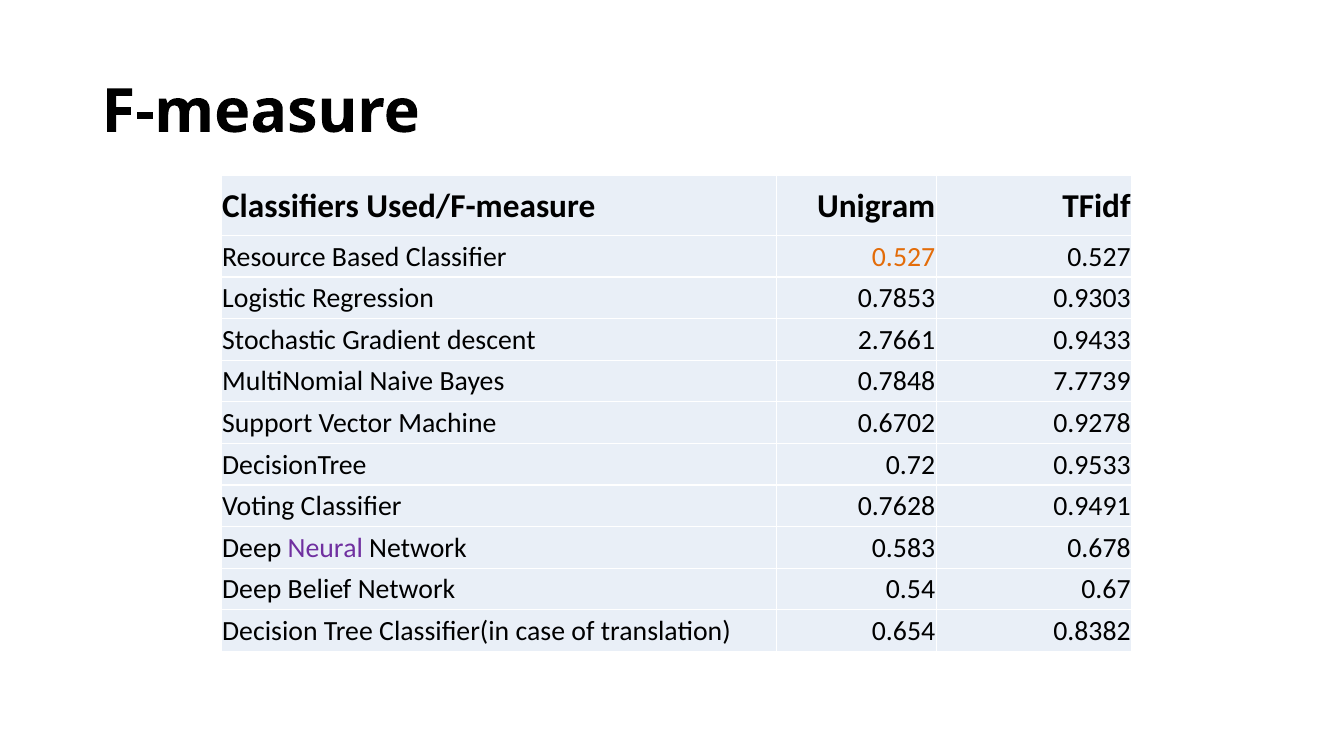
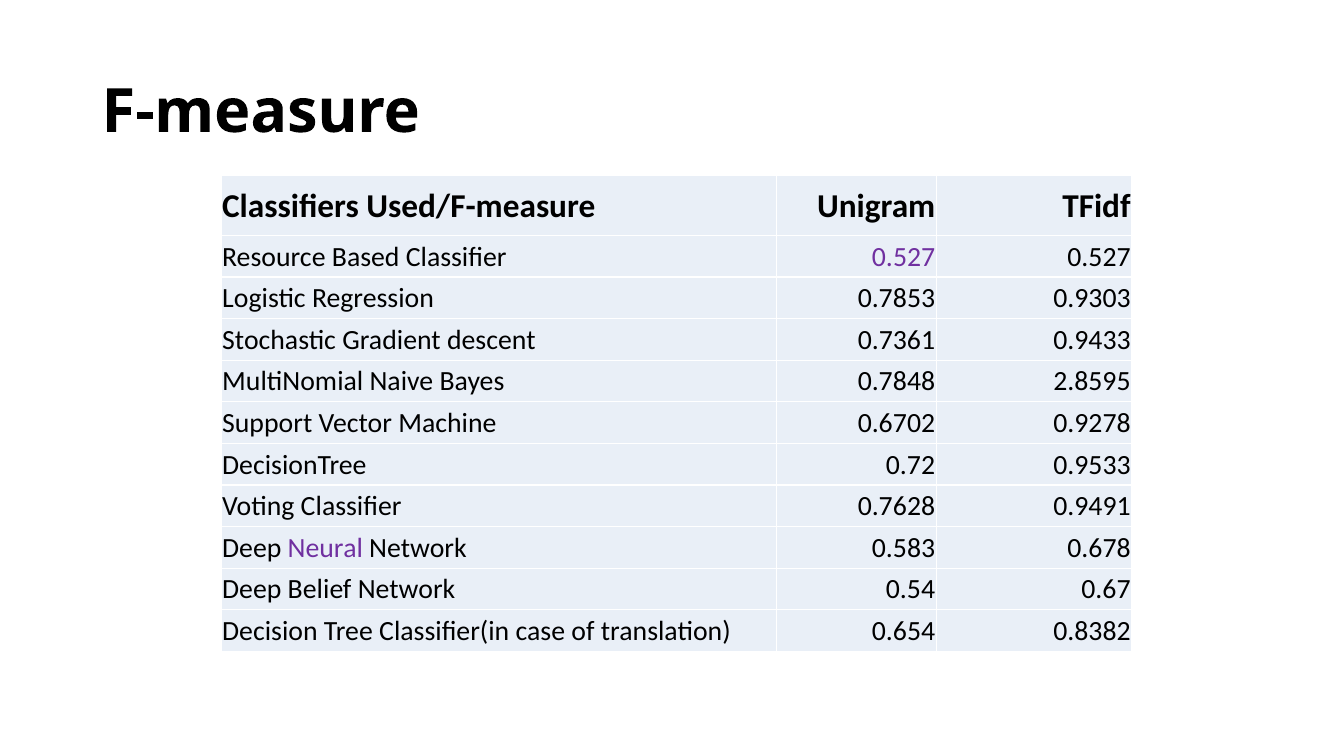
0.527 colour: orange -> purple (904, 257)
2.7661: 2.7661 -> 0.7361 (896, 340)
7.7739: 7.7739 -> 2.8595 (1092, 382)
